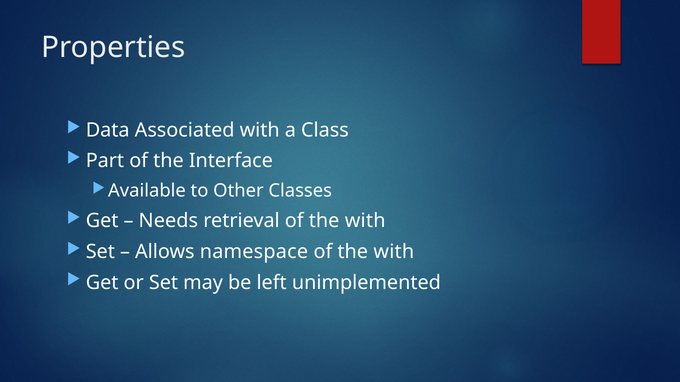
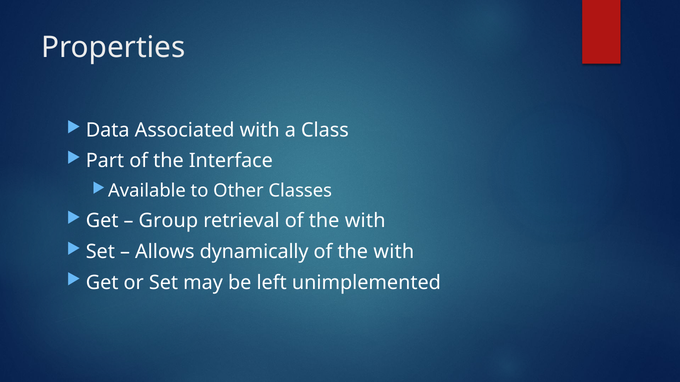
Needs: Needs -> Group (168, 221)
namespace: namespace -> dynamically (254, 252)
